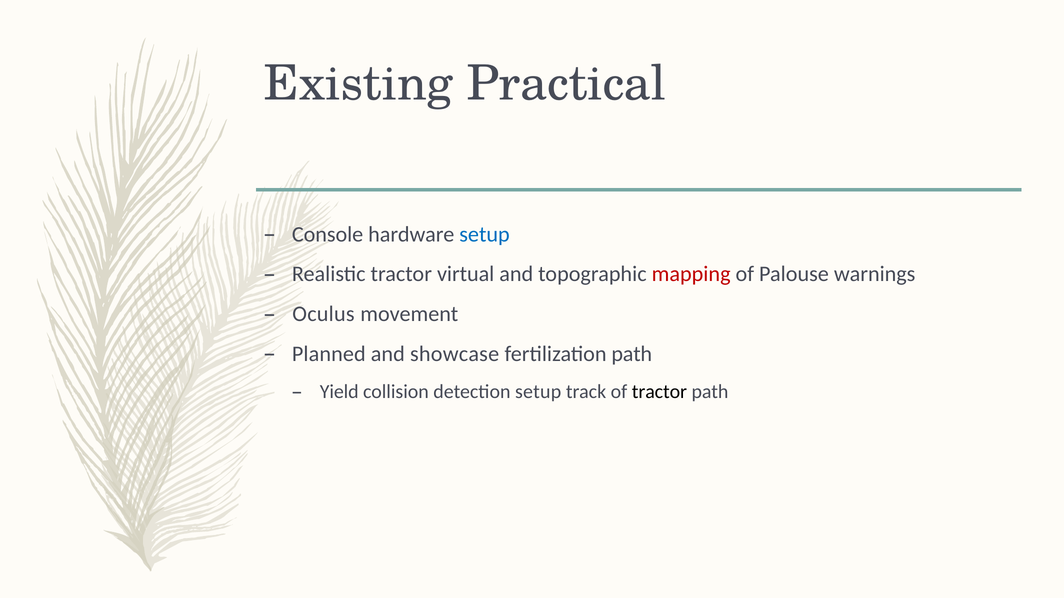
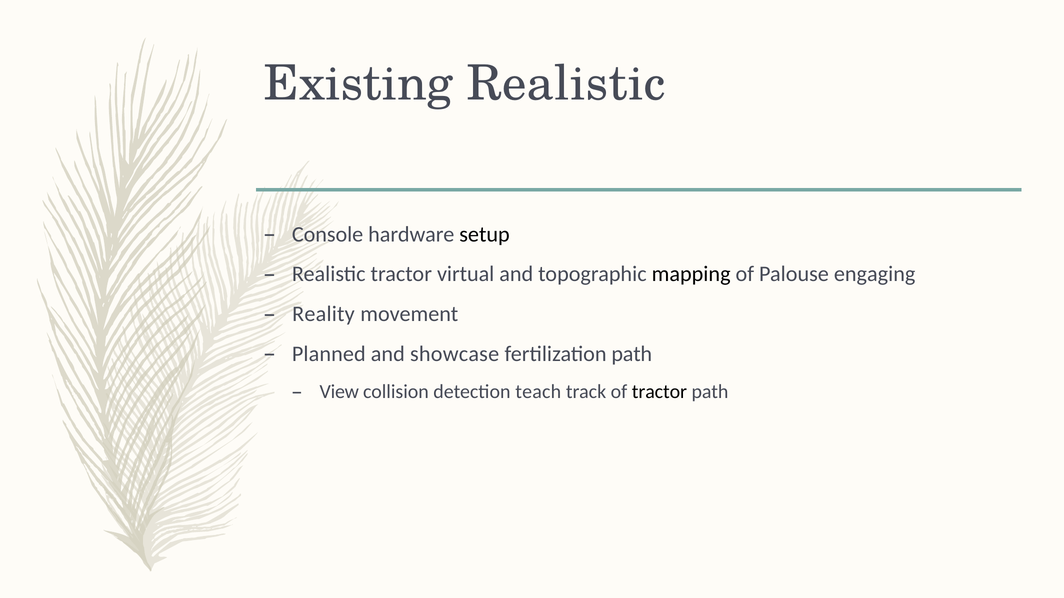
Existing Practical: Practical -> Realistic (566, 84)
setup colour: blue -> black (485, 235)
mapping colour: red -> black (691, 274)
warnings: warnings -> engaging (875, 274)
Oculus: Oculus -> Reality (323, 314)
Yield: Yield -> View (339, 392)
detection setup: setup -> teach (538, 392)
